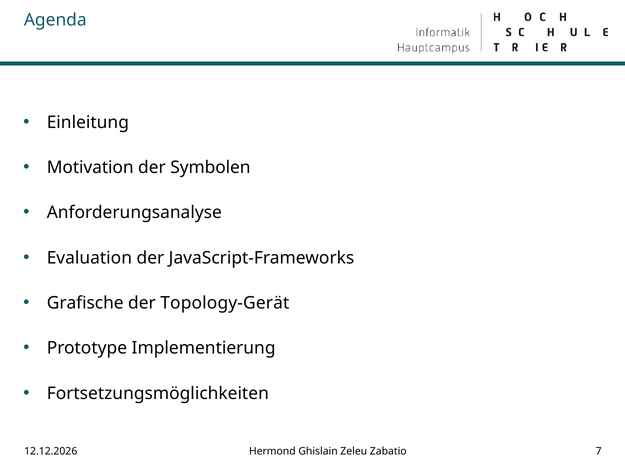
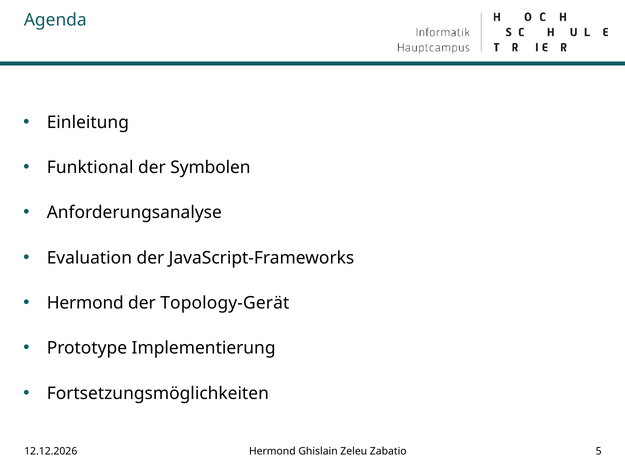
Motivation: Motivation -> Funktional (90, 167)
Grafische: Grafische -> Hermond (85, 303)
7: 7 -> 5 (599, 451)
